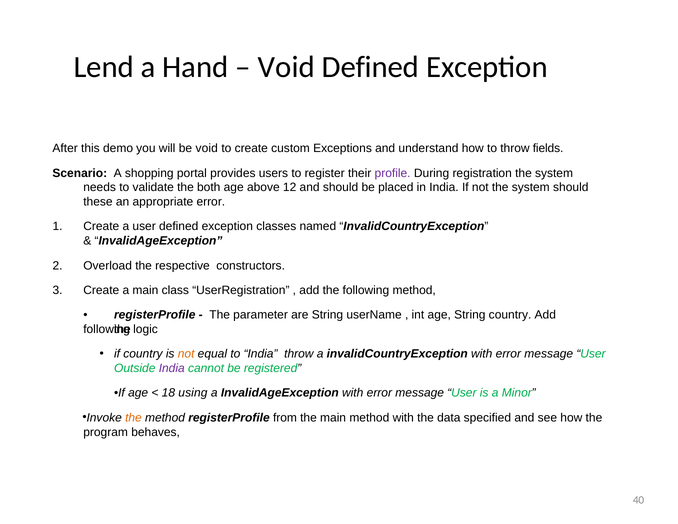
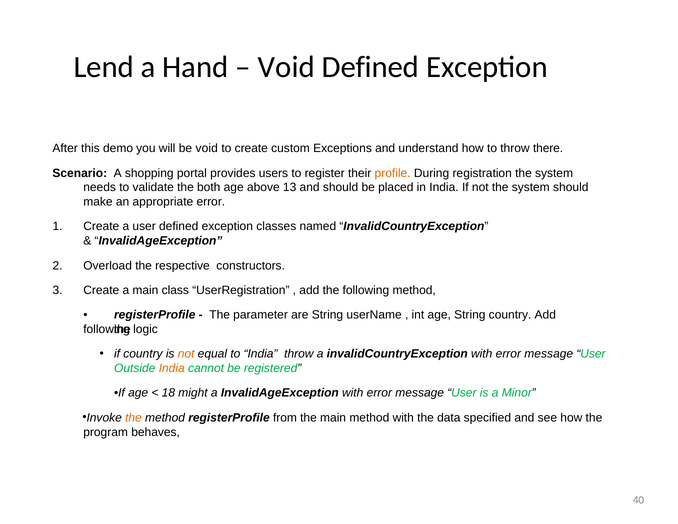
fields: fields -> there (548, 148)
profile colour: purple -> orange (393, 173)
12: 12 -> 13 (290, 187)
these: these -> make (98, 202)
India colour: purple -> orange (172, 368)
using: using -> might (193, 393)
